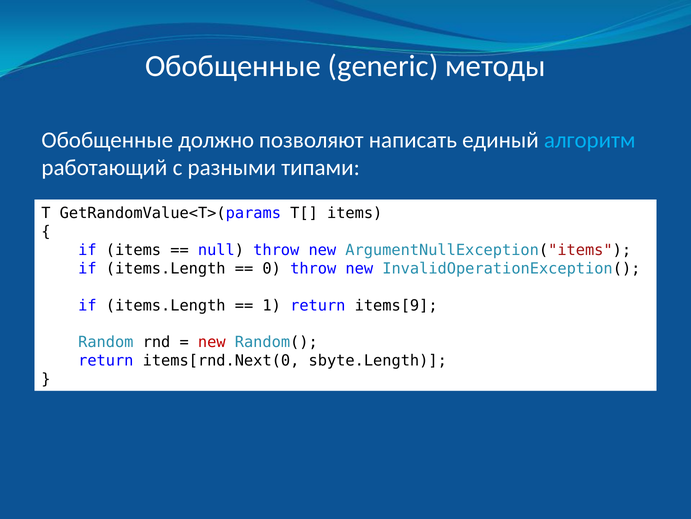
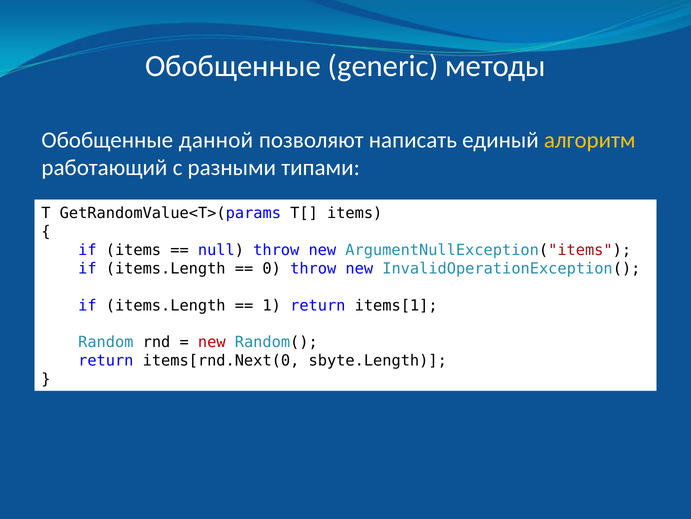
должно: должно -> данной (216, 140)
алгоритм colour: light blue -> yellow (590, 140)
items[9: items[9 -> items[1 (396, 305)
